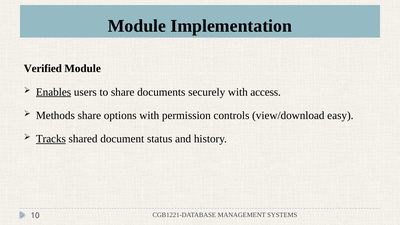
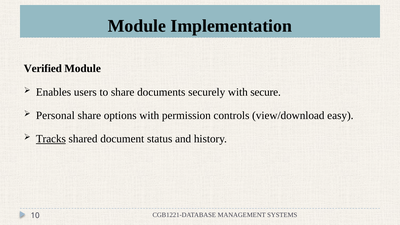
Enables underline: present -> none (54, 92)
access: access -> secure (266, 92)
Methods: Methods -> Personal (55, 115)
